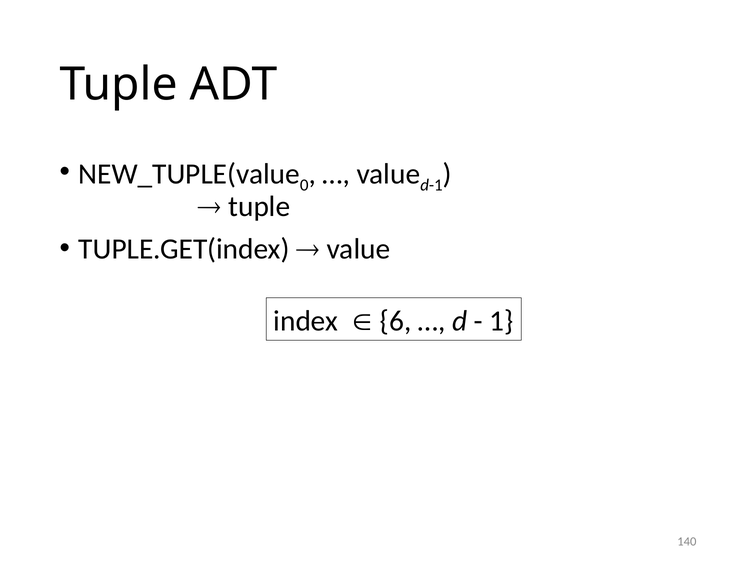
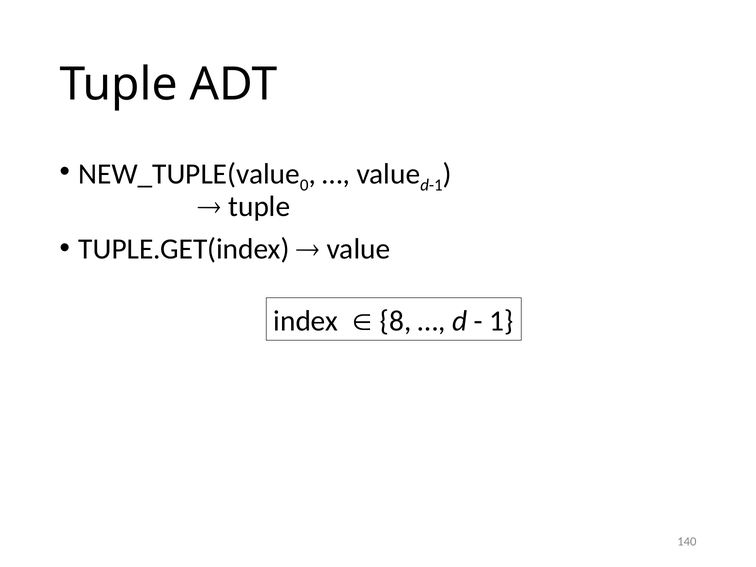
6: 6 -> 8 (396, 321)
